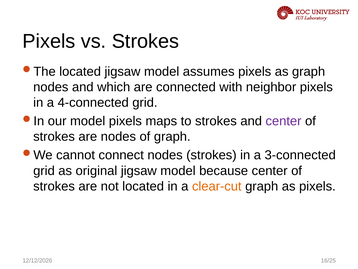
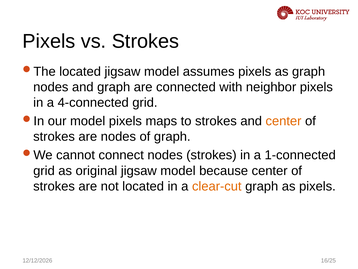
and which: which -> graph (114, 87)
center colour: purple -> orange (284, 121)
3-connected: 3-connected -> 1-connected (300, 155)
